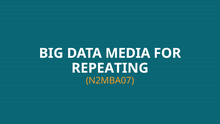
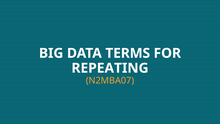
MEDIA: MEDIA -> TERMS (128, 53)
